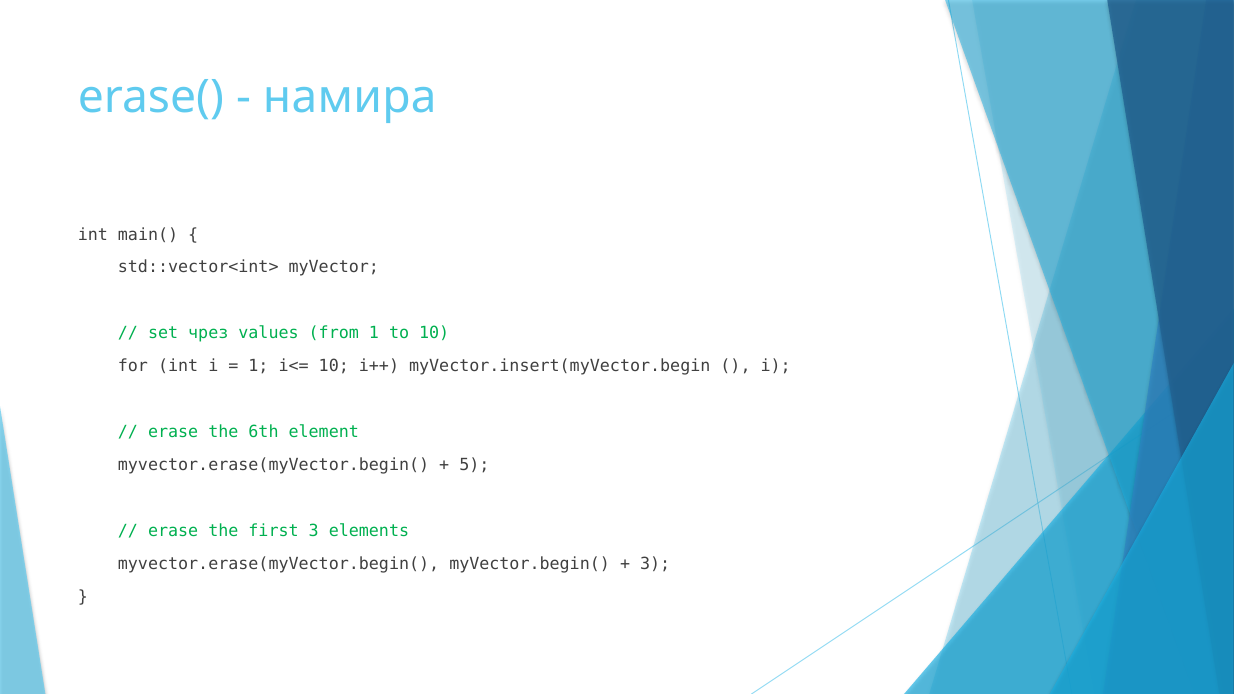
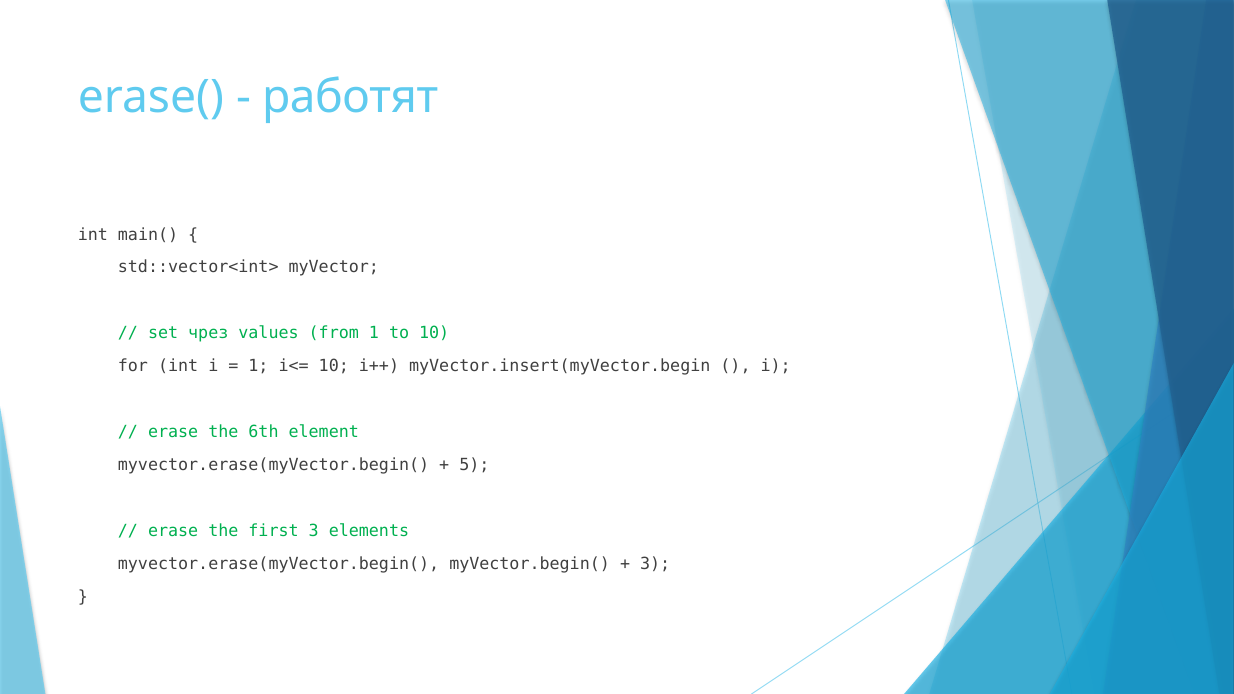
намира: намира -> работят (350, 97)
